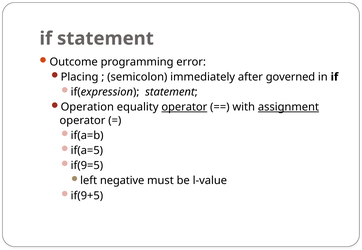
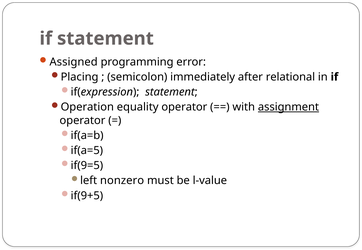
Outcome: Outcome -> Assigned (74, 62)
governed: governed -> relational (290, 77)
operator underline: present -> none (184, 107)
negative: negative -> nonzero (122, 181)
